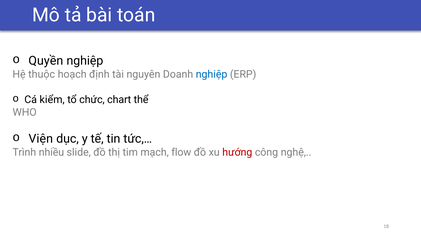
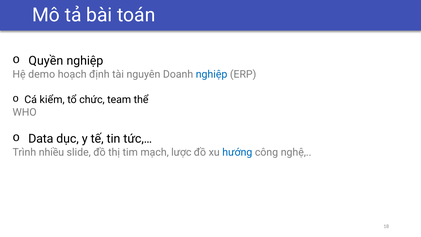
thuộc: thuộc -> demo (42, 74)
chart: chart -> team (119, 100)
Viện: Viện -> Data (41, 139)
flow: flow -> lược (181, 152)
hướng colour: red -> blue (237, 152)
